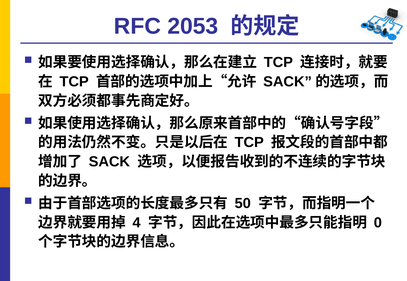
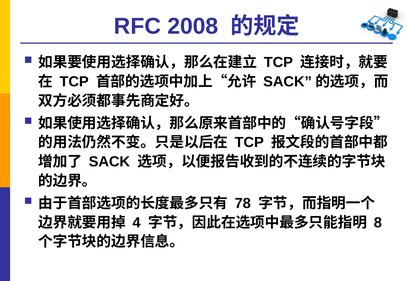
2053: 2053 -> 2008 (193, 26)
50: 50 -> 78 (243, 204)
0: 0 -> 8 (378, 223)
